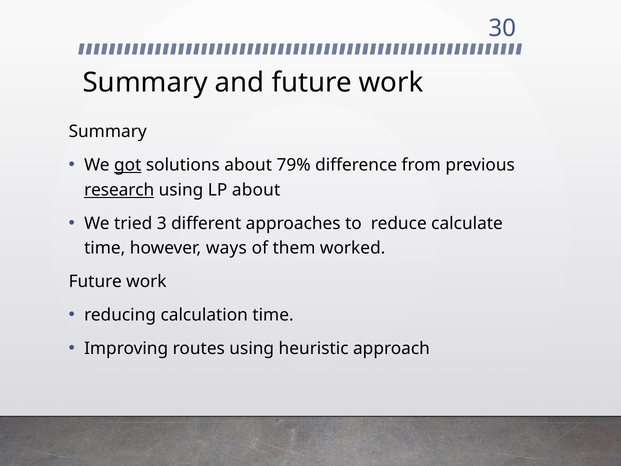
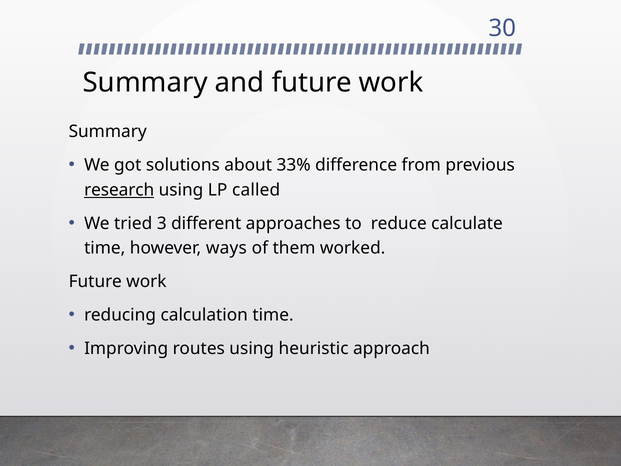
got underline: present -> none (128, 165)
79%: 79% -> 33% (294, 165)
LP about: about -> called (256, 190)
